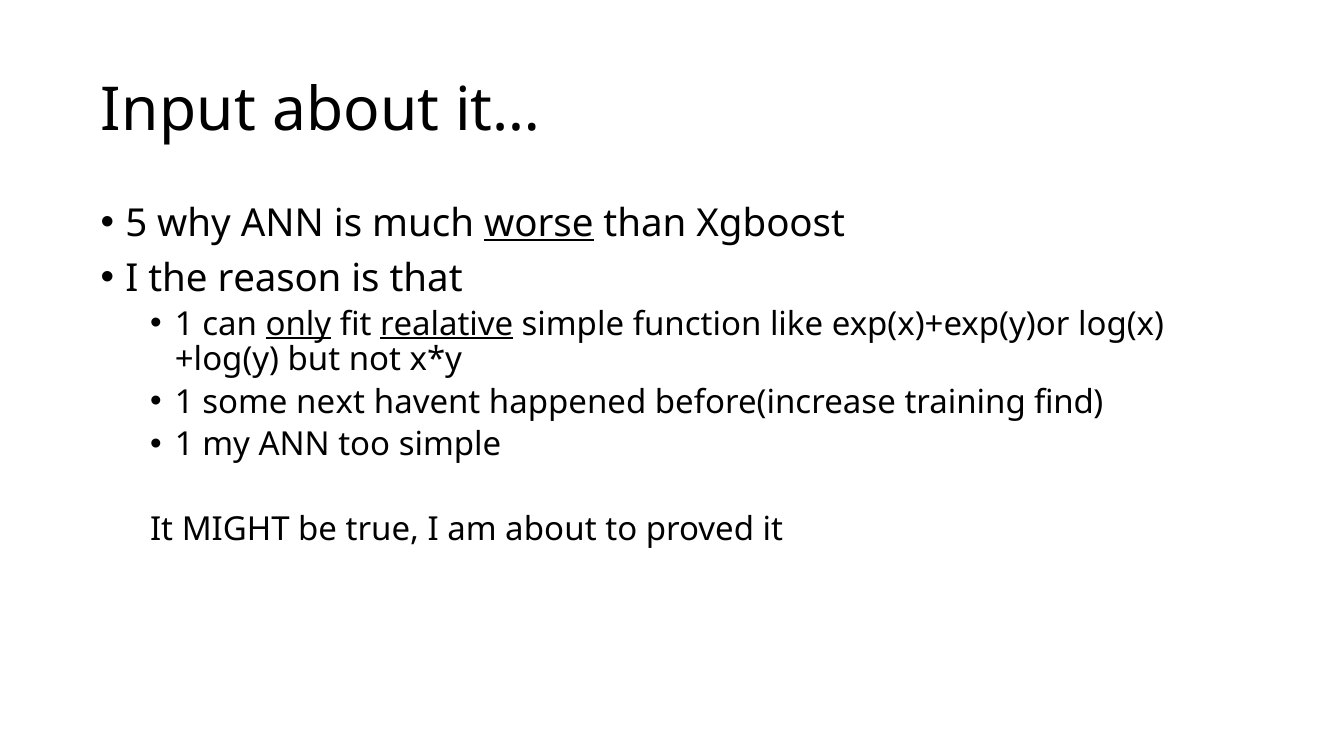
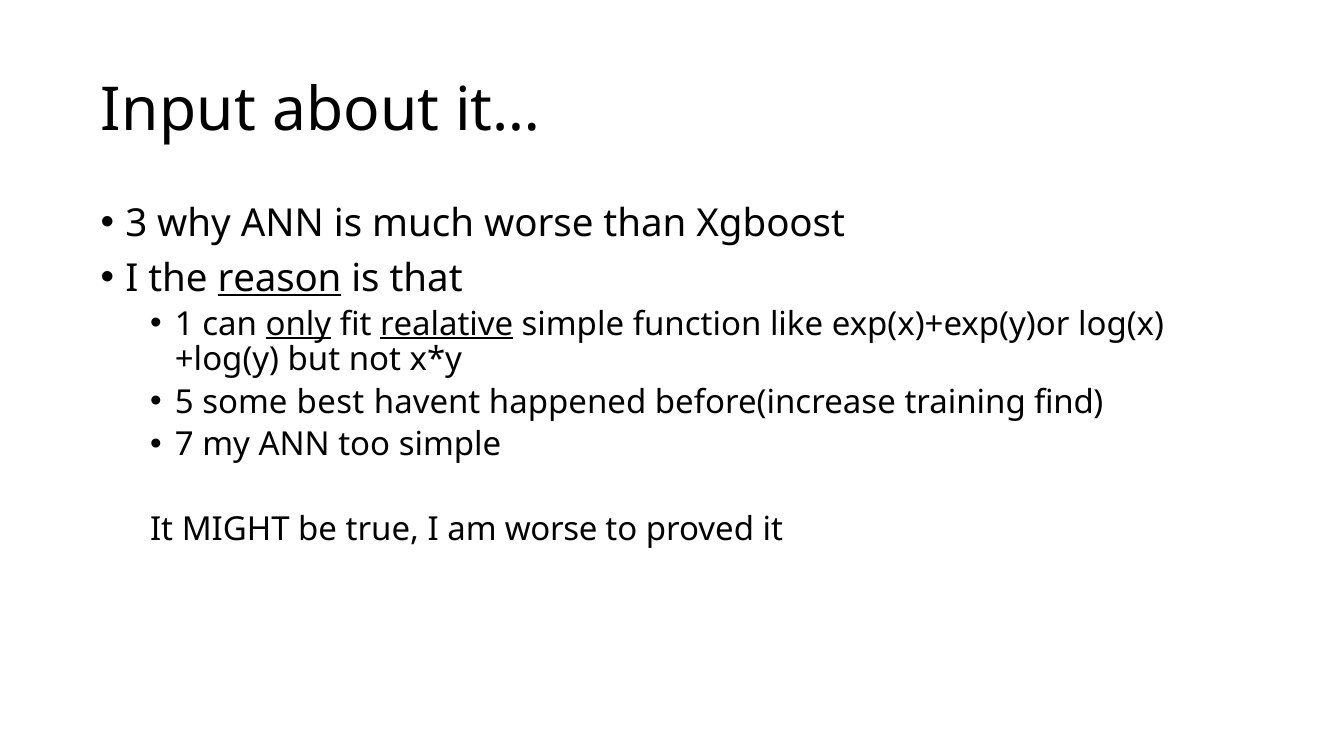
5: 5 -> 3 (136, 223)
worse underline: present -> none (539, 223)
reason underline: none -> present (280, 279)
1: 1 -> 5 (184, 402)
next: next -> best (331, 402)
1: 1 -> 7 (184, 445)
am about: about -> worse (551, 530)
